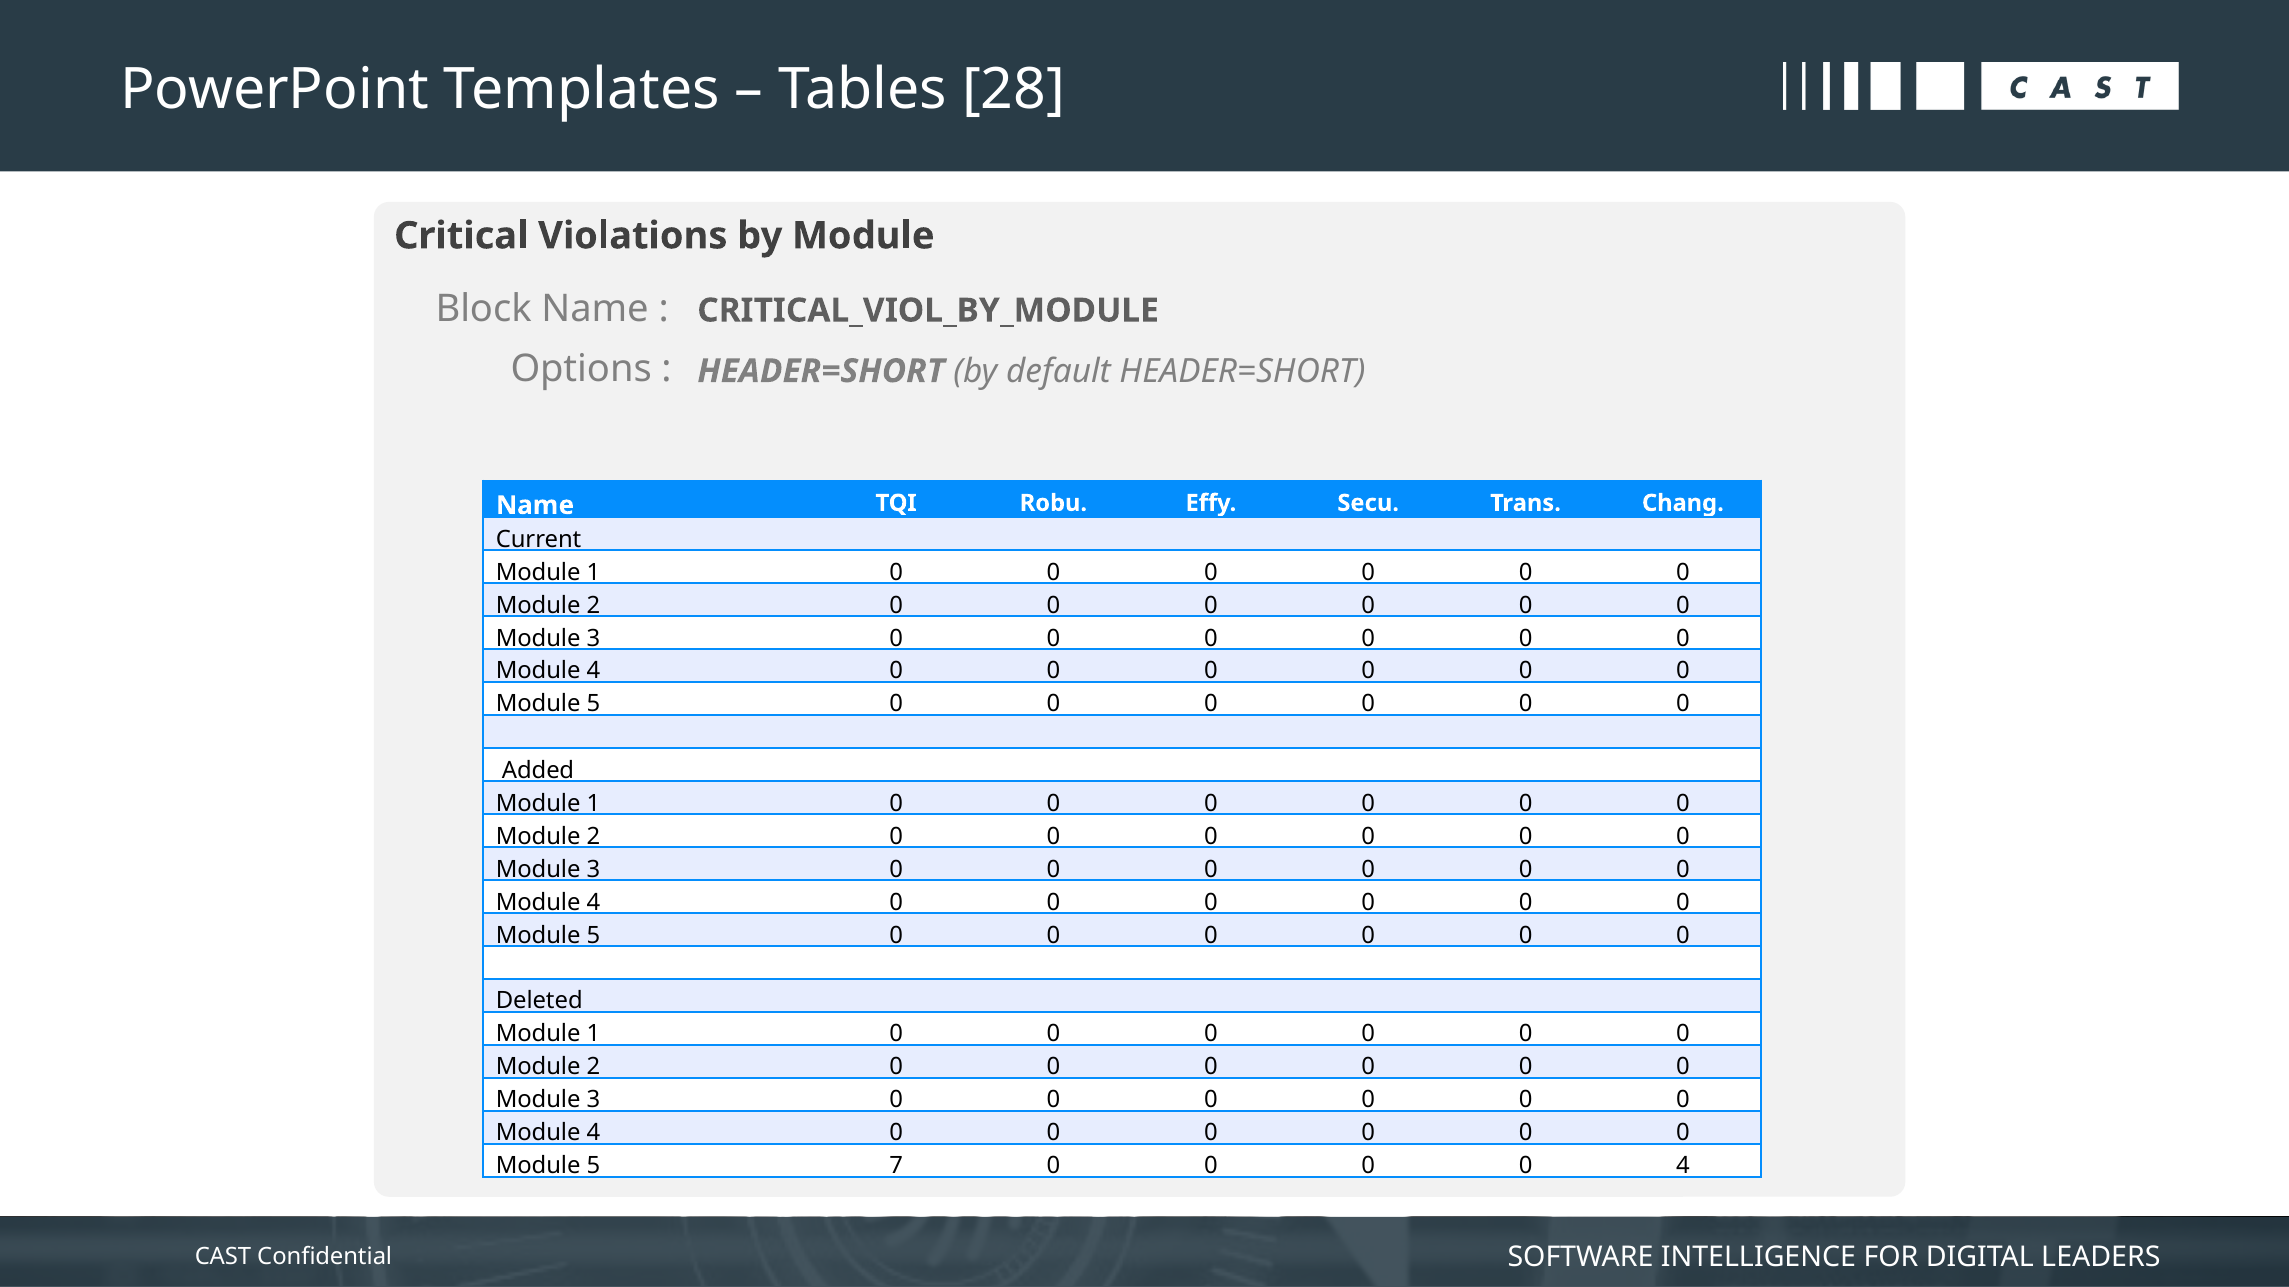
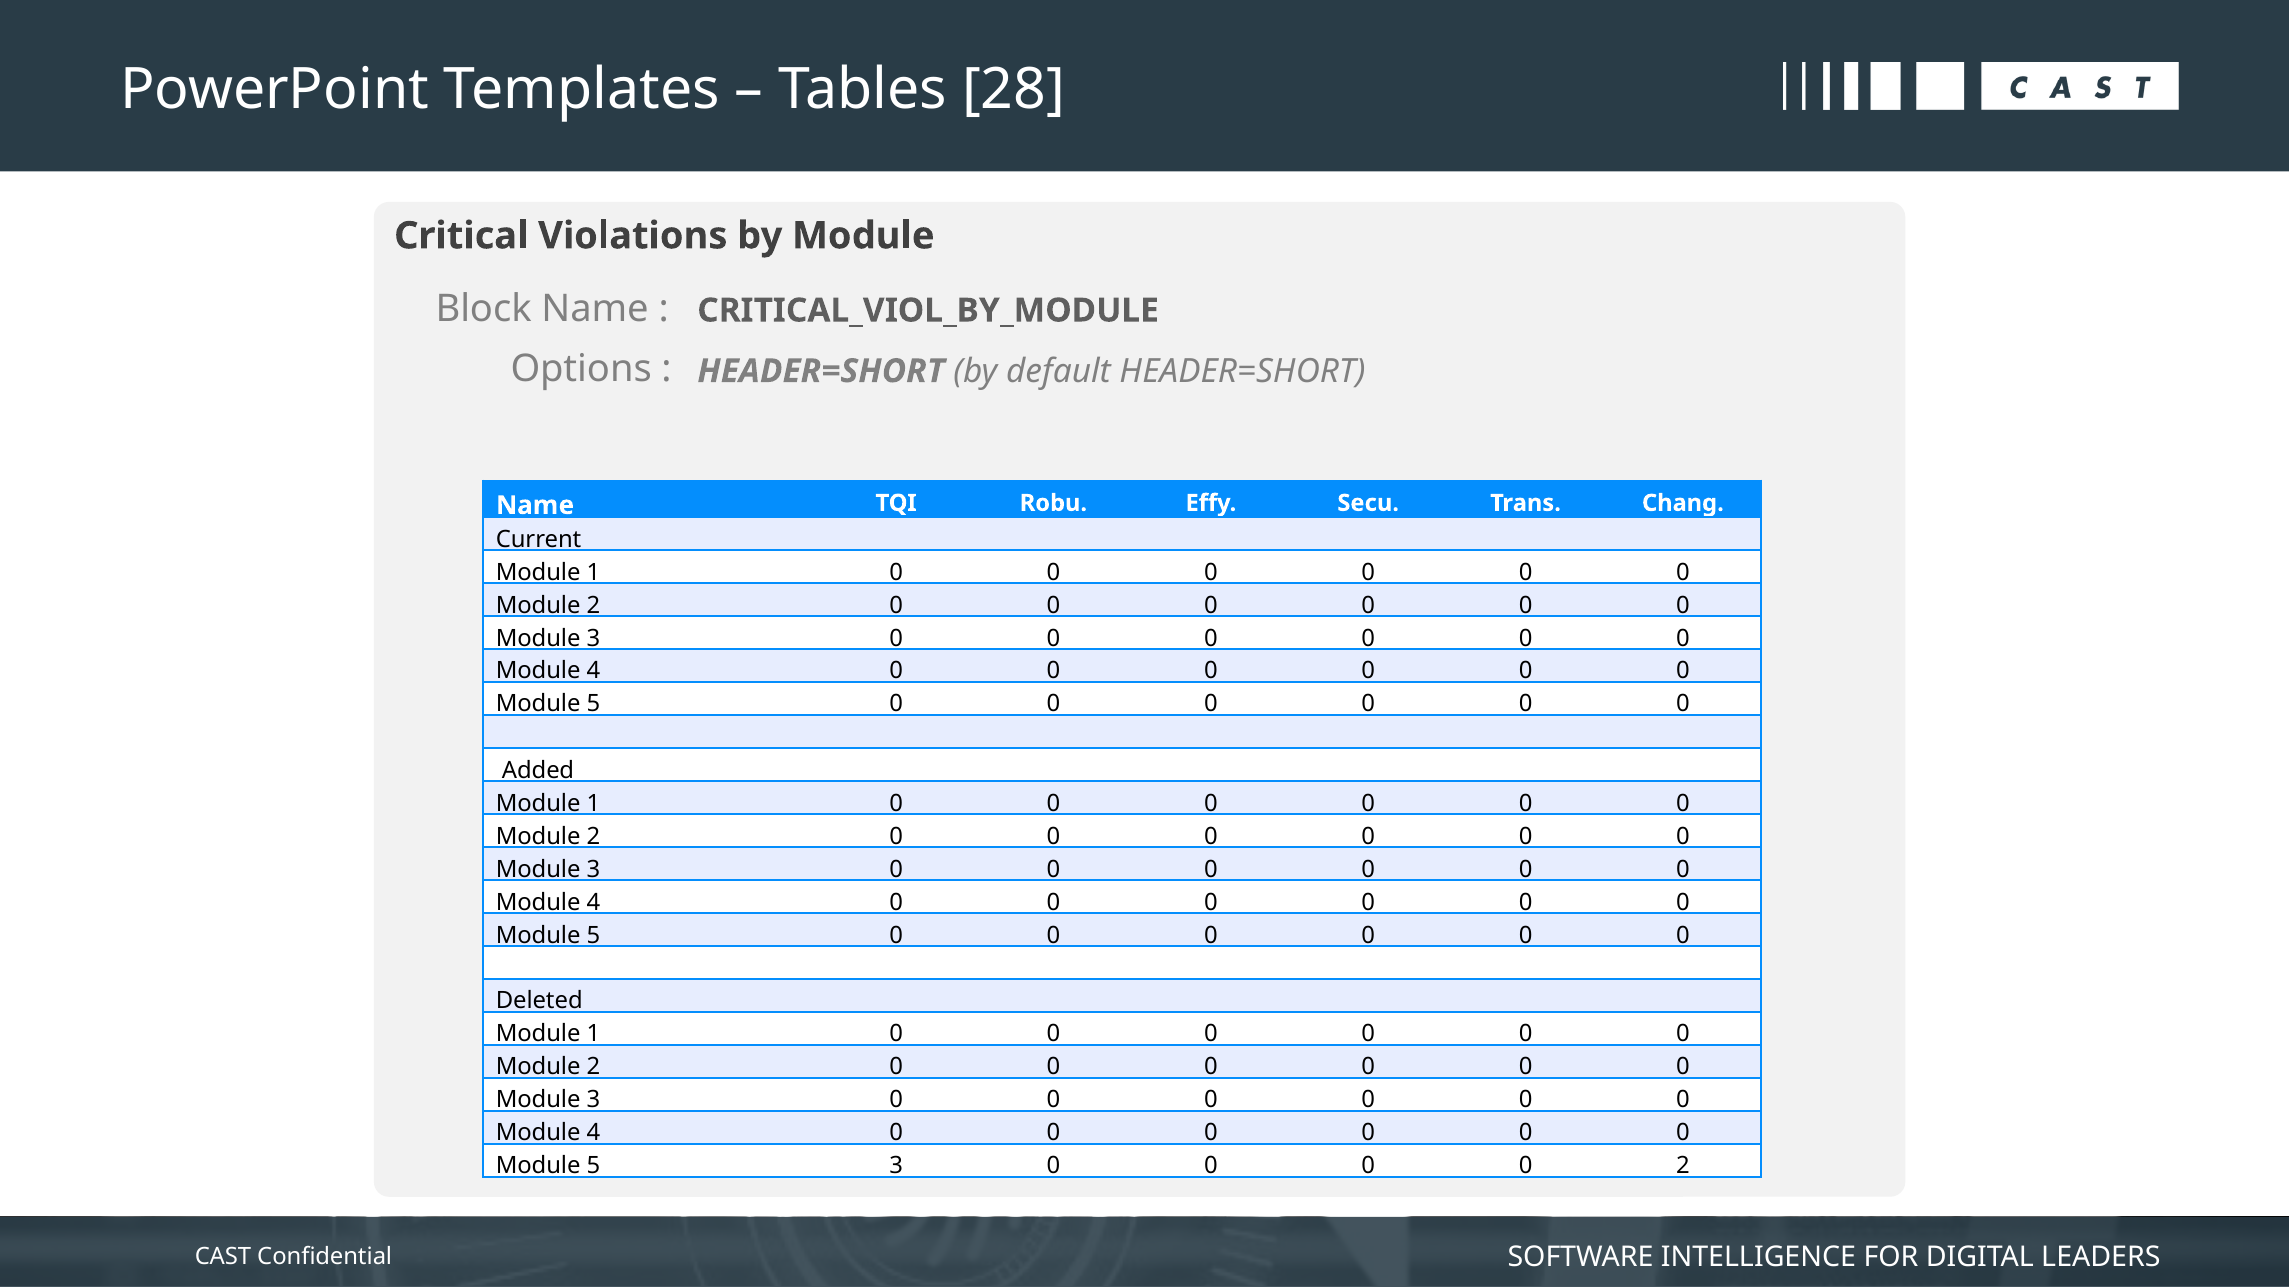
5 7: 7 -> 3 (896, 1166)
0 4: 4 -> 2 (1683, 1166)
